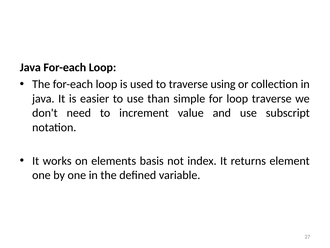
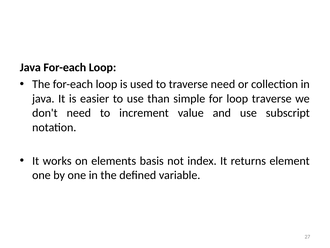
traverse using: using -> need (223, 84)
